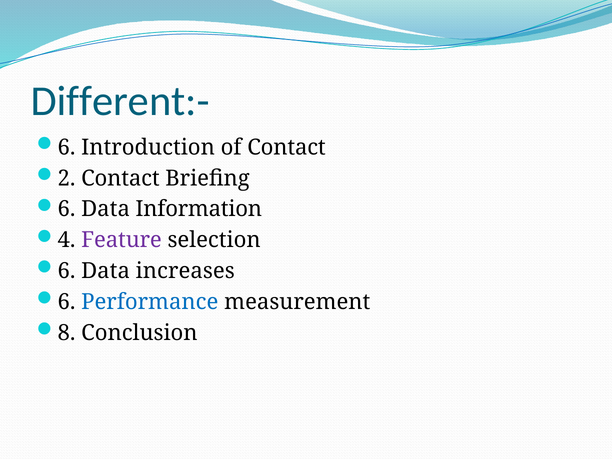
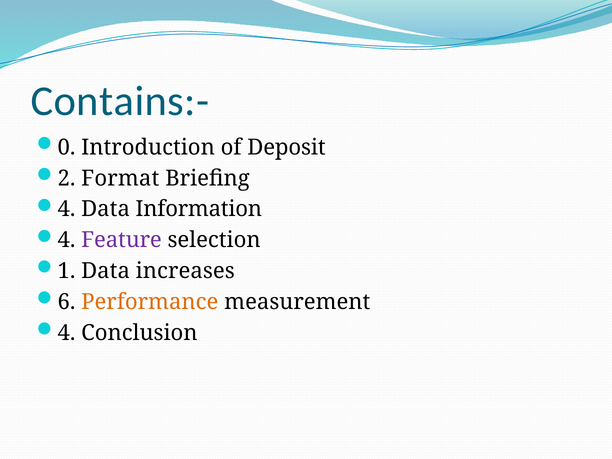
Different:-: Different:- -> Contains:- (120, 101)
6: 6 -> 0 (67, 147)
of Contact: Contact -> Deposit (287, 147)
2 Contact: Contact -> Format (120, 178)
6: 6 -> 4 (67, 209)
6: 6 -> 1 (67, 271)
Performance colour: blue -> orange (150, 302)
8: 8 -> 4 (67, 333)
